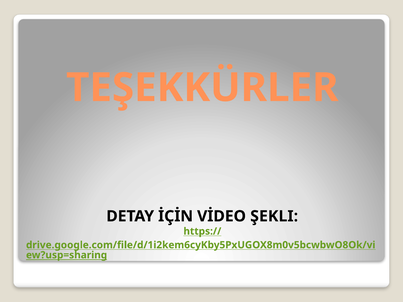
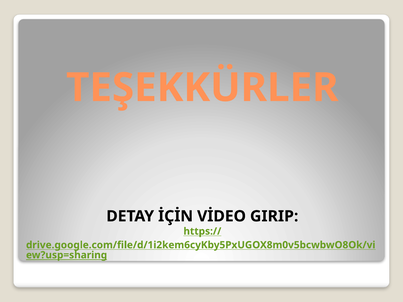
ŞEKLI: ŞEKLI -> GIRIP (274, 216)
